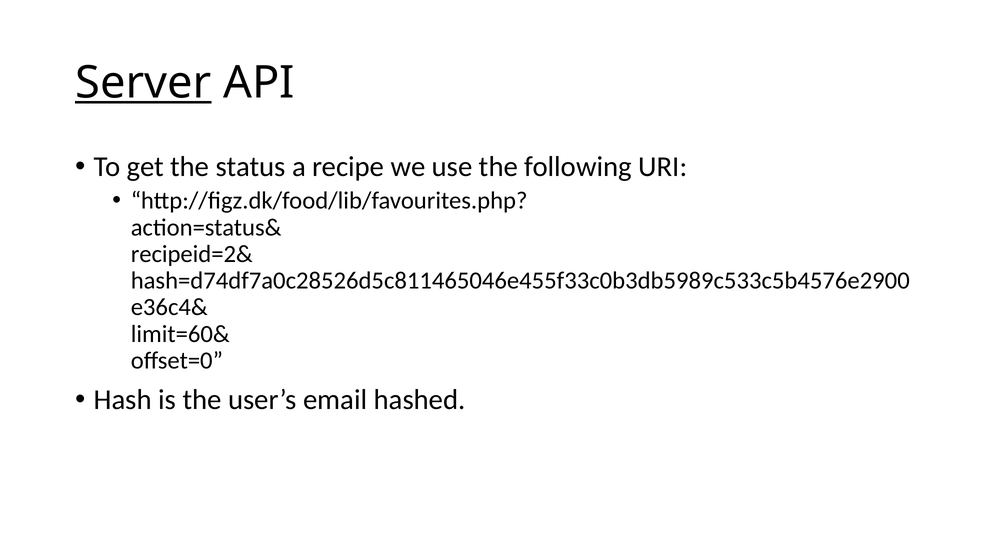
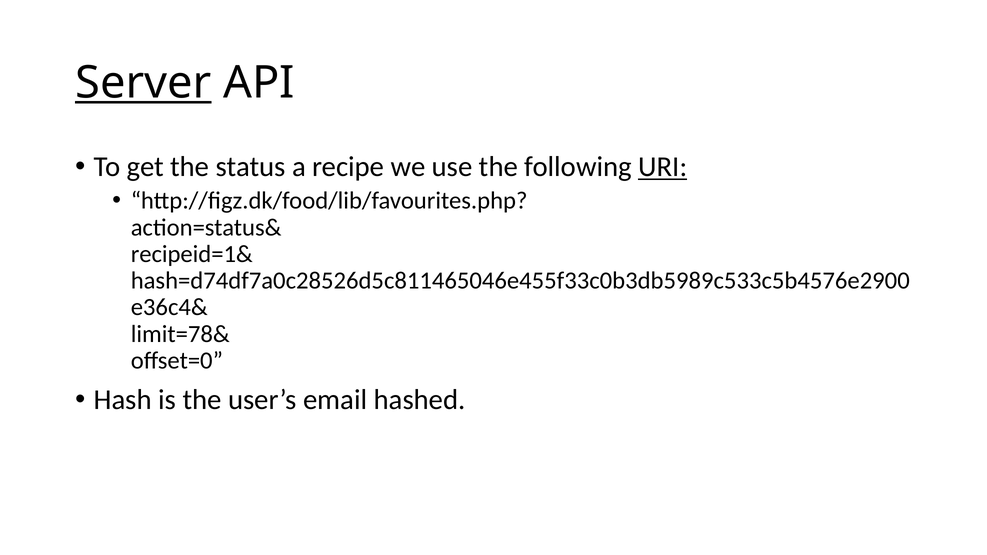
URI underline: none -> present (663, 167)
recipeid=2&: recipeid=2& -> recipeid=1& (192, 254)
limit=60&: limit=60& -> limit=78& (180, 334)
